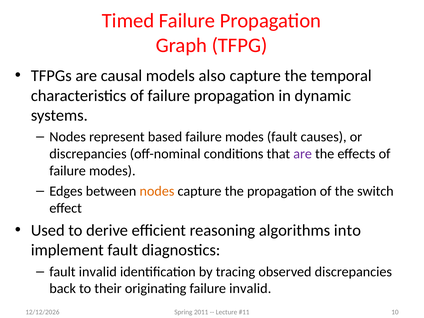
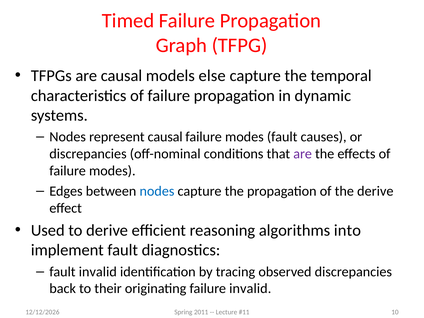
also: also -> else (212, 76)
represent based: based -> causal (165, 137)
nodes colour: orange -> blue (157, 191)
the switch: switch -> derive (375, 191)
